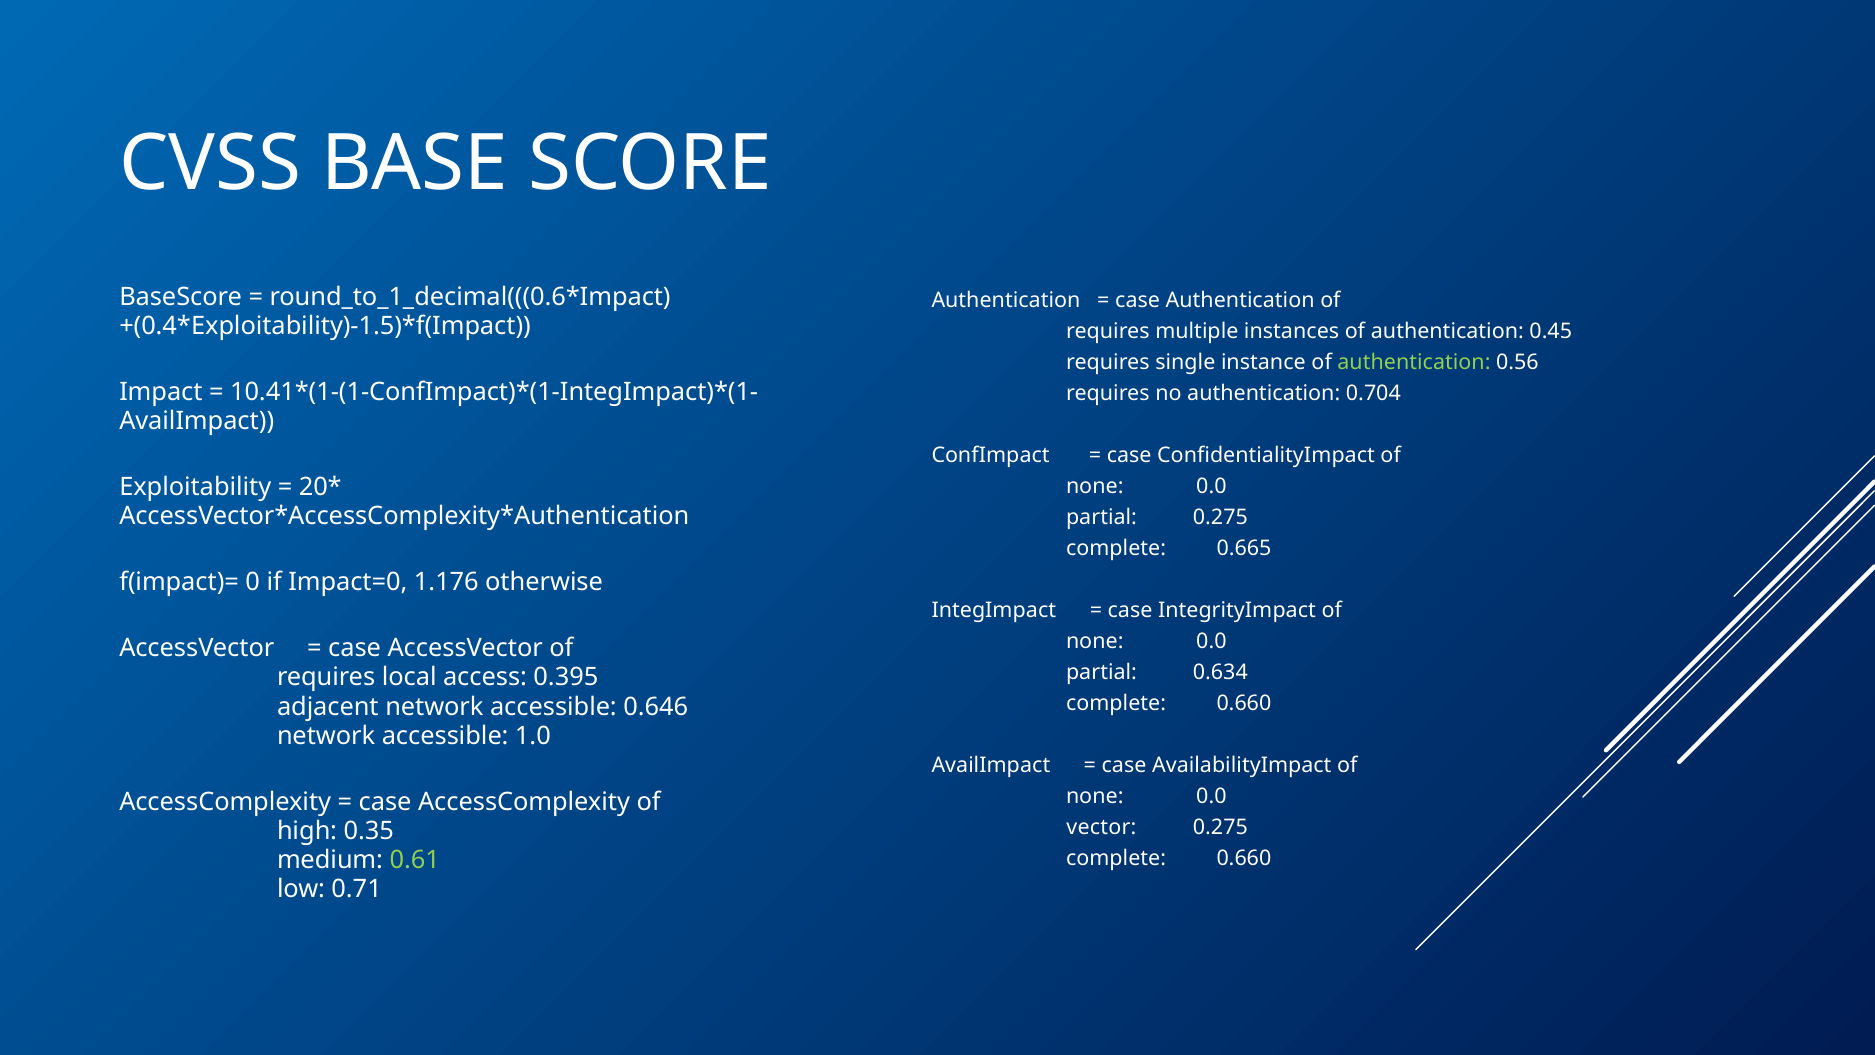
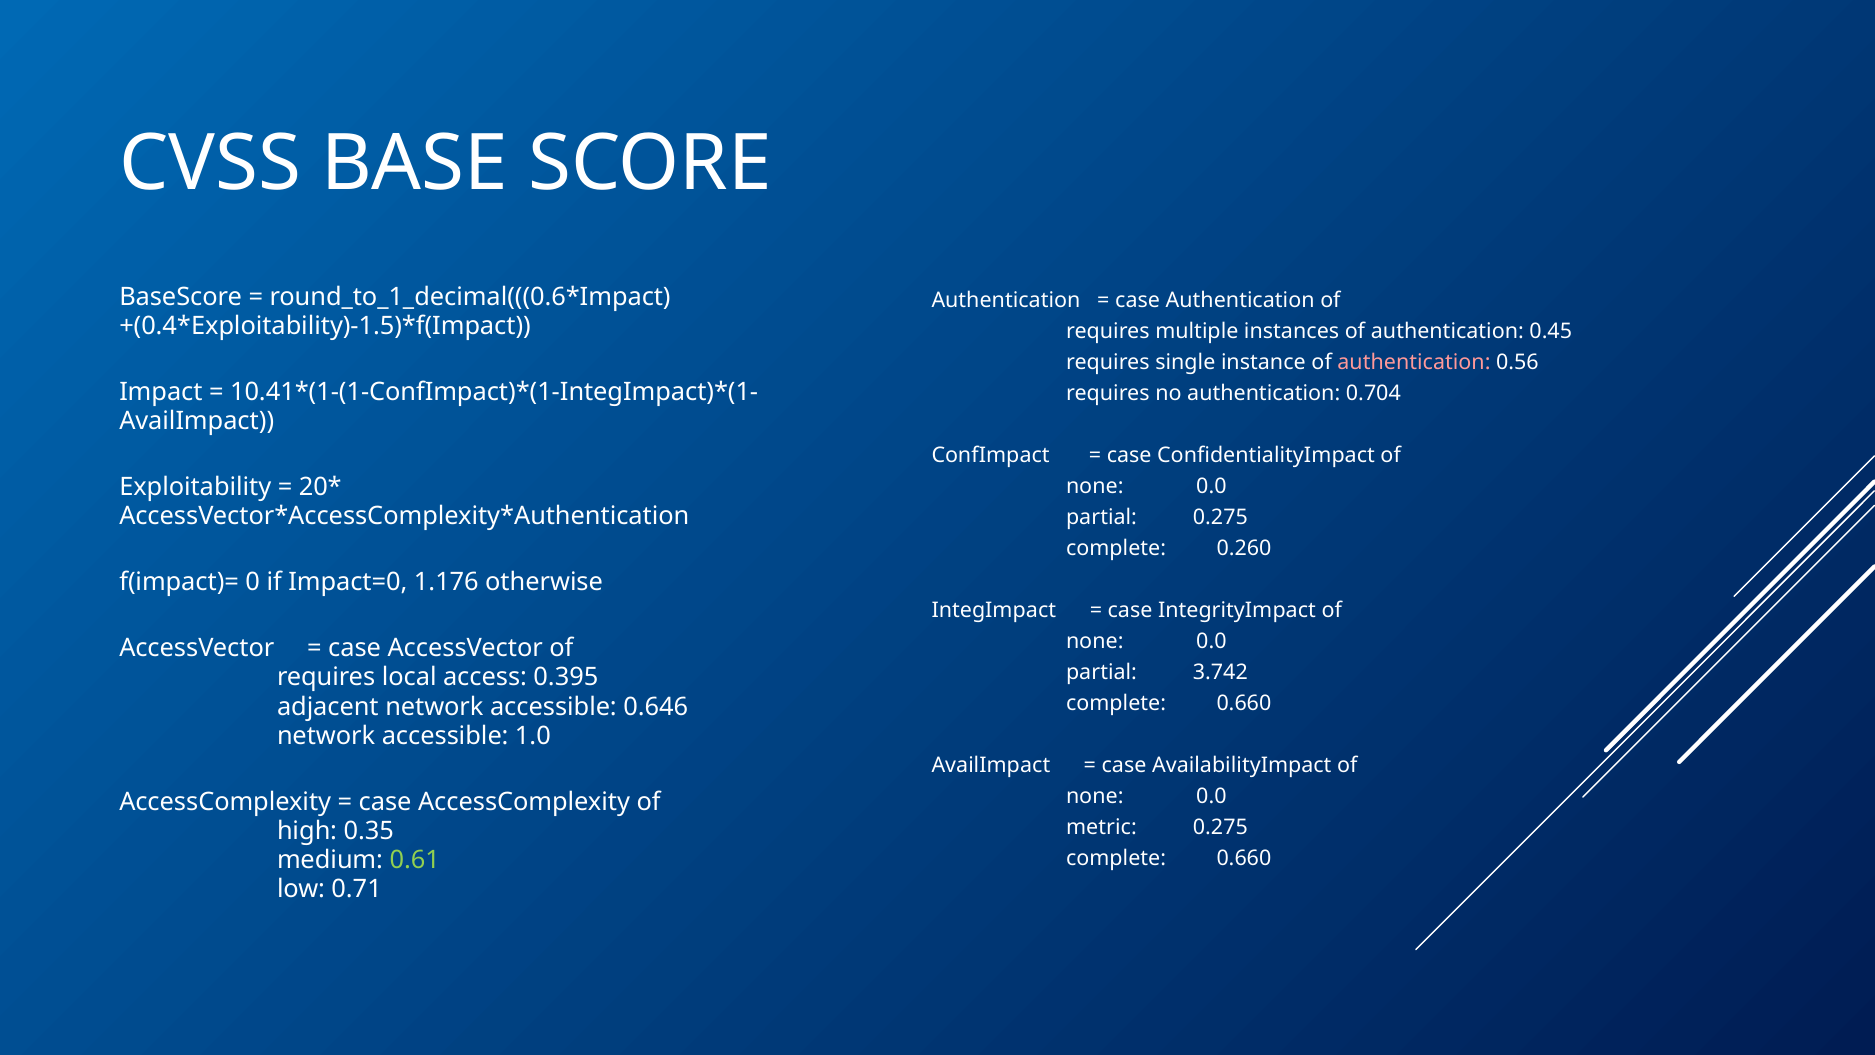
authentication colour: light green -> pink (1414, 363)
0.665: 0.665 -> 0.260 (1244, 548)
0.634: 0.634 -> 3.742 (1220, 672)
vector: vector -> metric (1101, 827)
